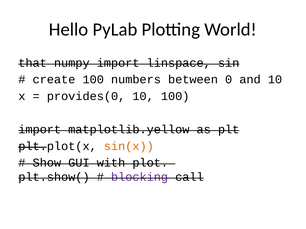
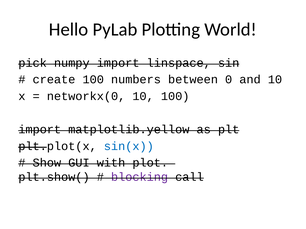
that: that -> pick (33, 63)
provides(0: provides(0 -> networkx(0 (86, 96)
sin(x colour: orange -> blue (129, 146)
